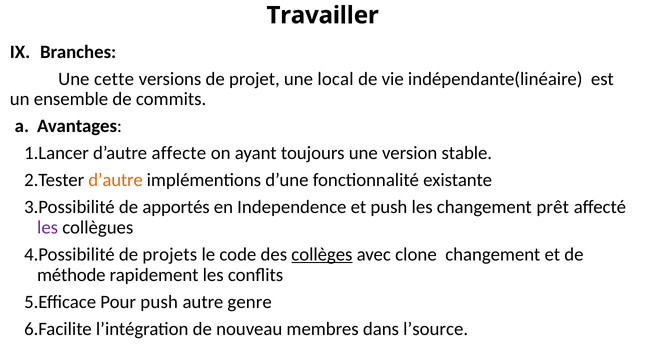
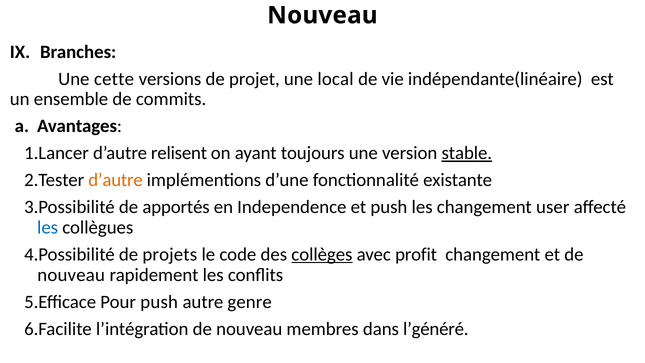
Travailler: Travailler -> Nouveau (322, 15)
affecte: affecte -> relisent (179, 153)
stable underline: none -> present (467, 153)
prêt: prêt -> user (553, 207)
les colour: purple -> blue (48, 227)
clone: clone -> profit (416, 254)
méthode: méthode -> nouveau (71, 275)
l’source: l’source -> l’généré (436, 329)
